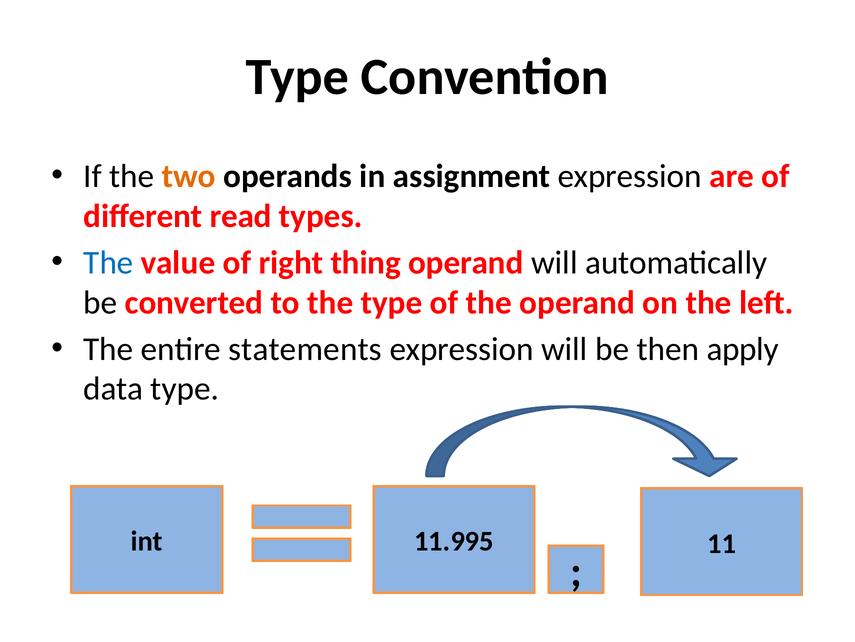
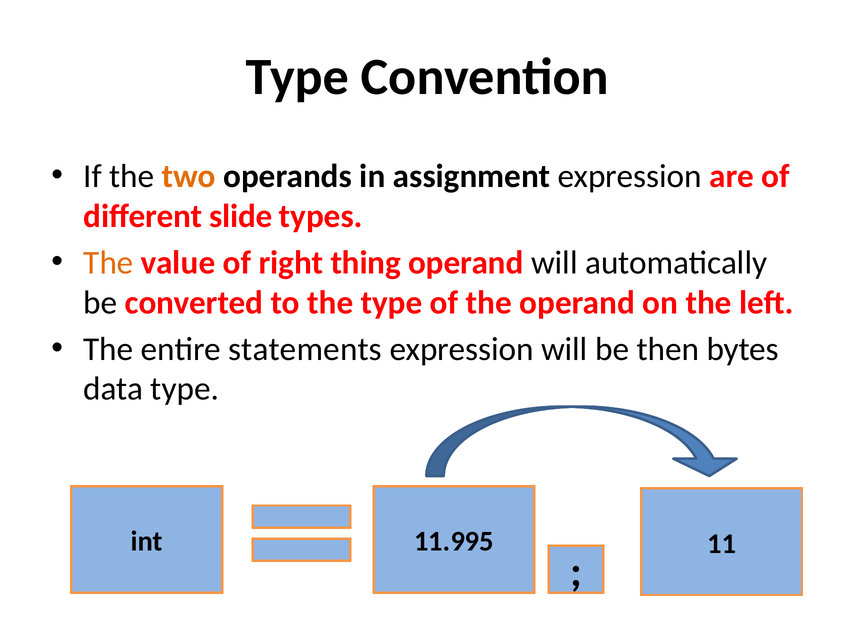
read: read -> slide (241, 216)
The colour: blue -> orange (108, 262)
apply: apply -> bytes (743, 349)
